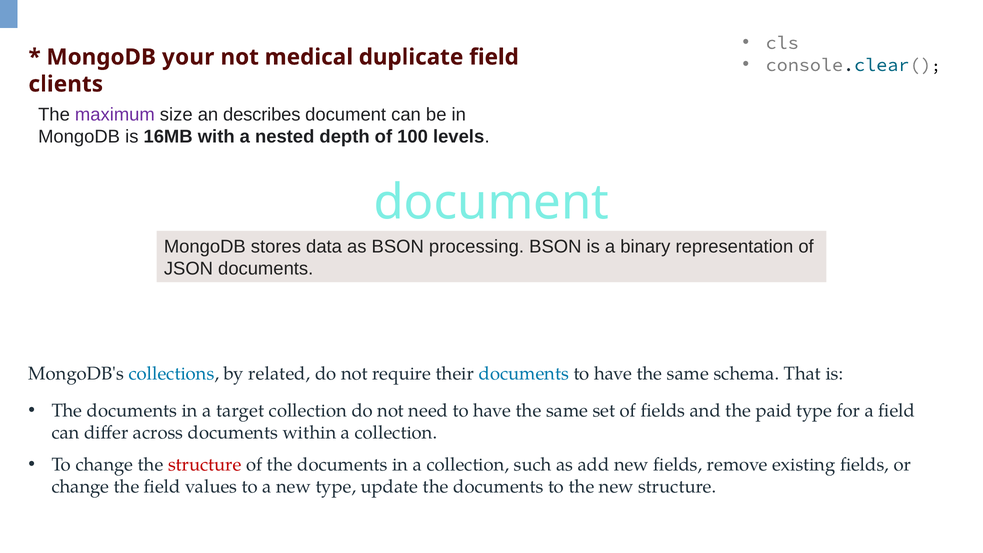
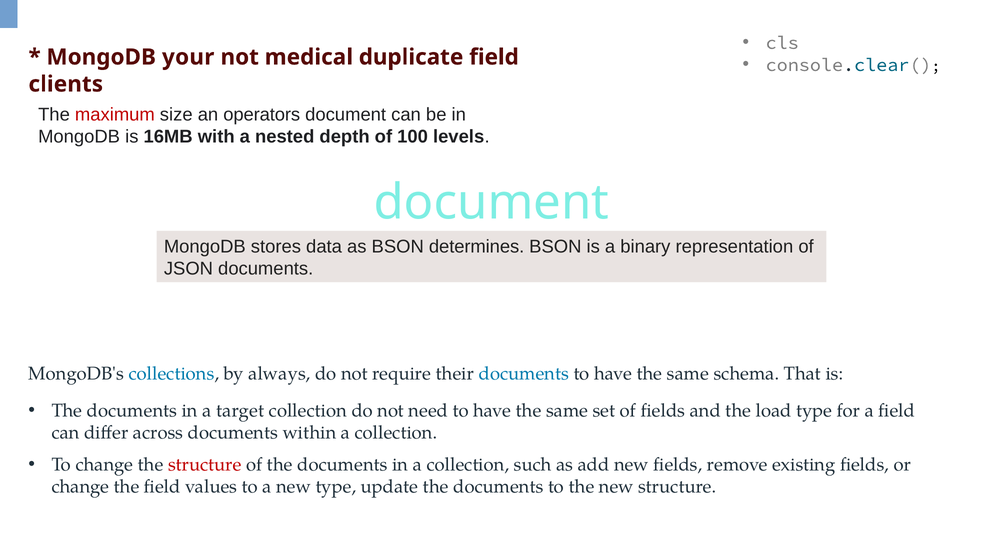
maximum colour: purple -> red (115, 115)
describes: describes -> operators (262, 115)
processing: processing -> determines (477, 247)
related: related -> always (279, 374)
paid: paid -> load (774, 411)
